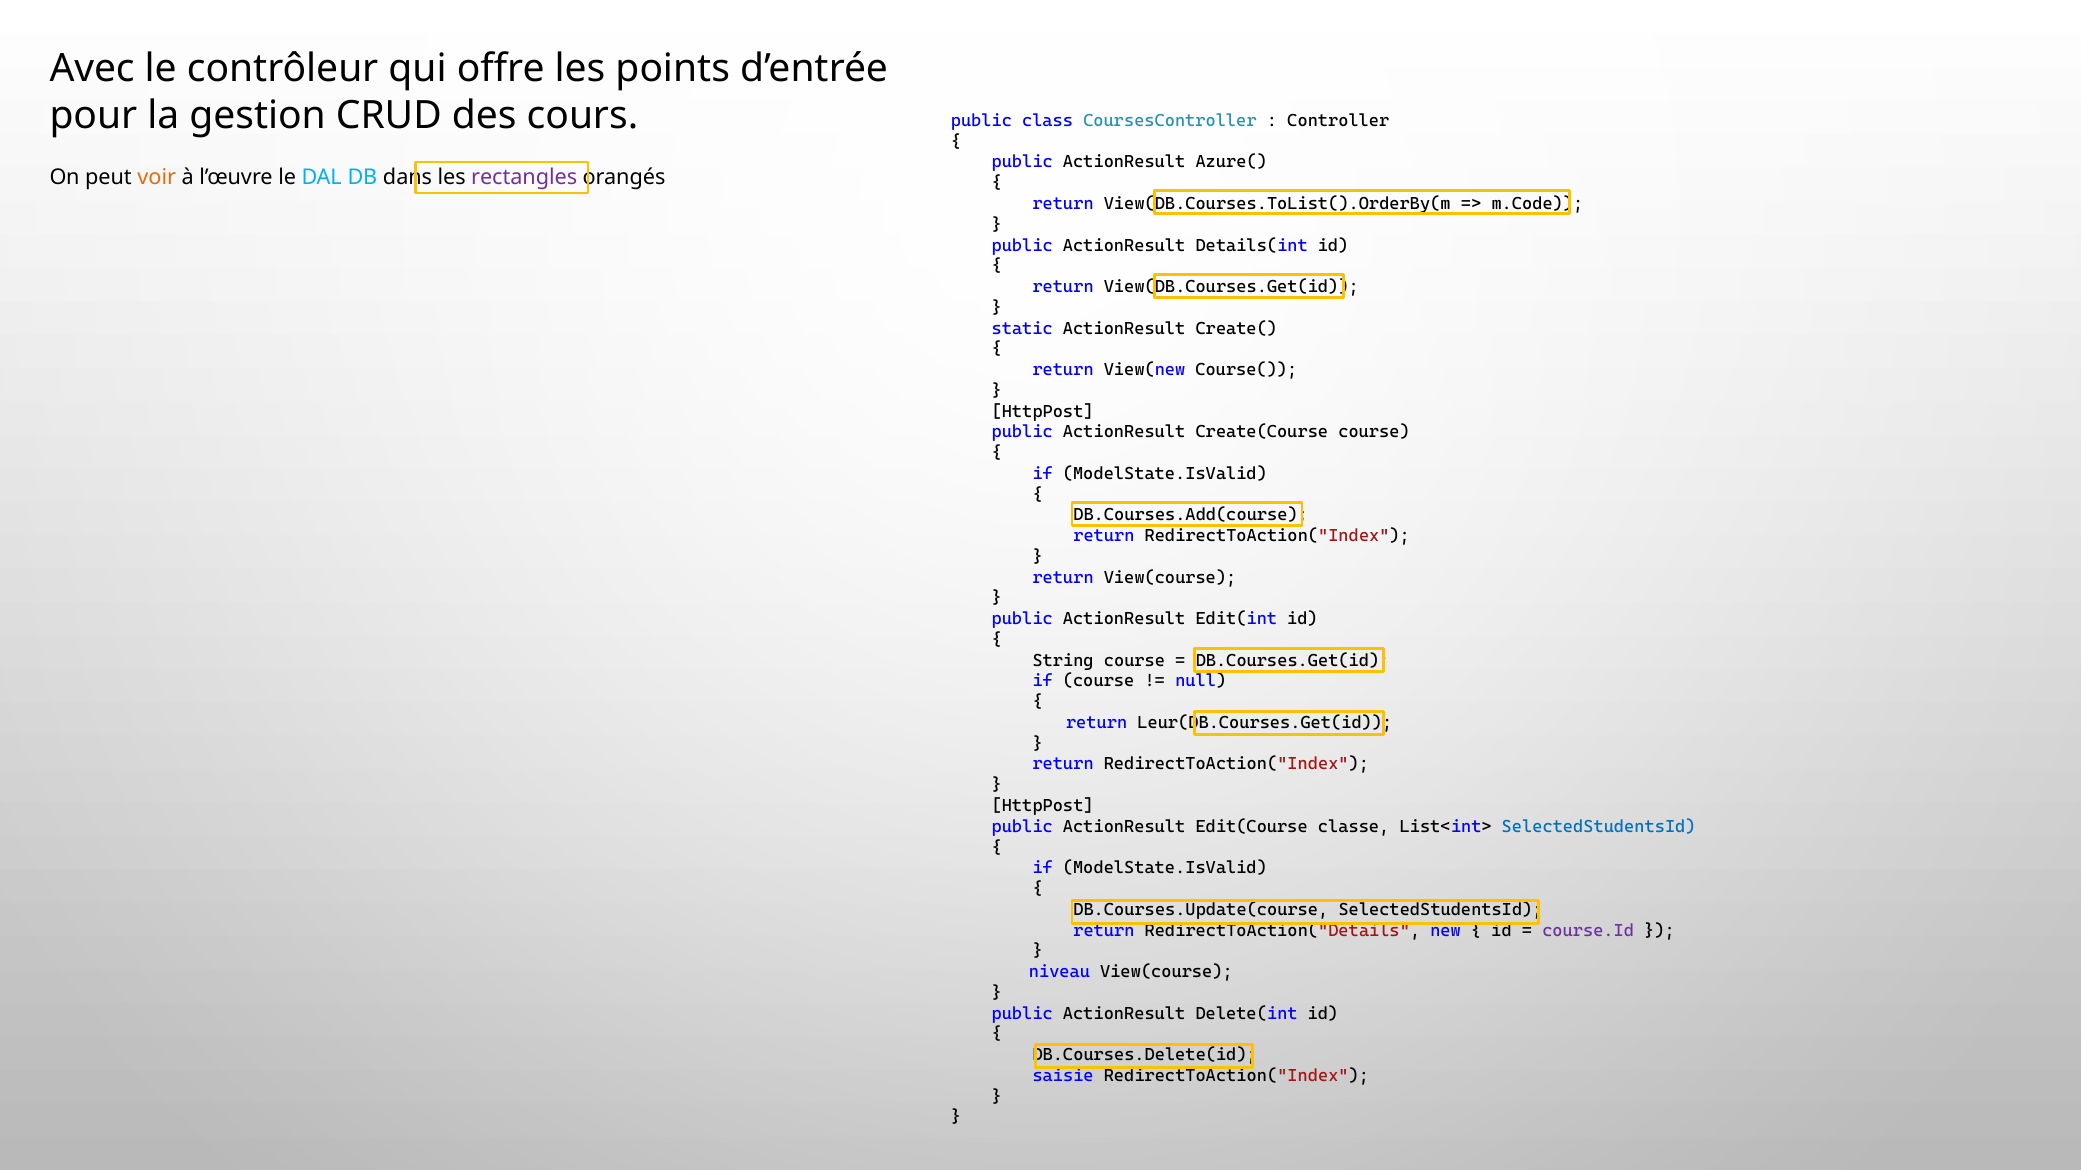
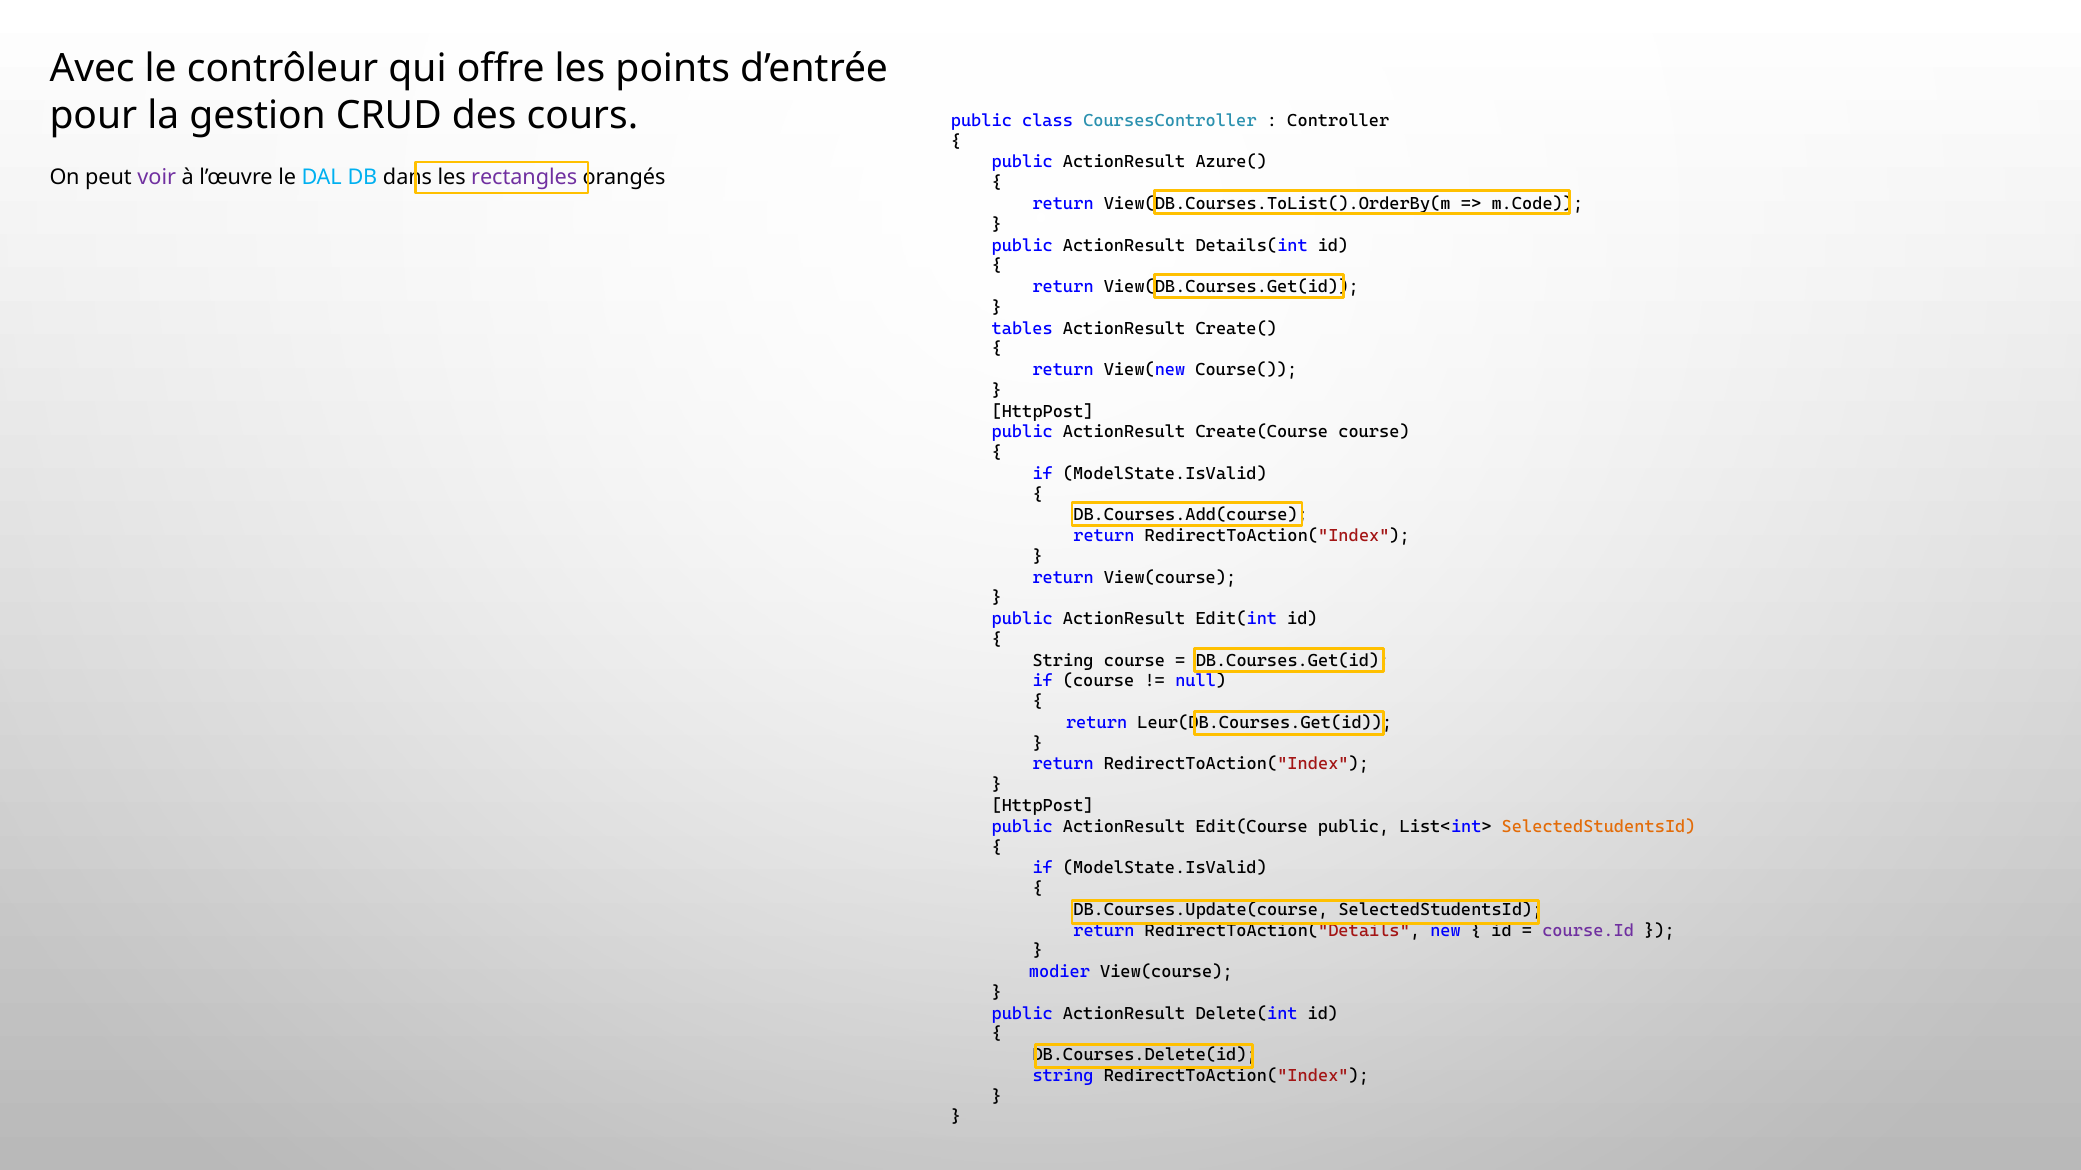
voir colour: orange -> purple (157, 177)
static: static -> tables (1022, 328)
Edit(Course classe: classe -> public (1354, 827)
SelectedStudentsId colour: blue -> orange (1599, 827)
niveau: niveau -> modier (1059, 972)
saisie: saisie -> string (1063, 1076)
